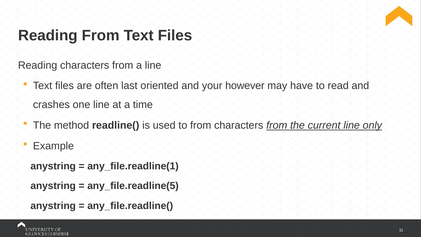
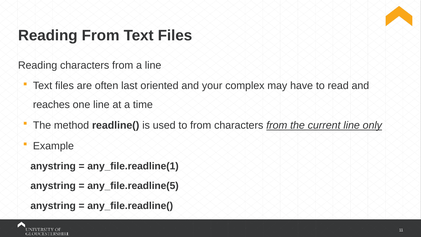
however: however -> complex (245, 86)
crashes: crashes -> reaches (51, 105)
